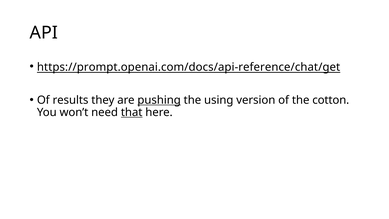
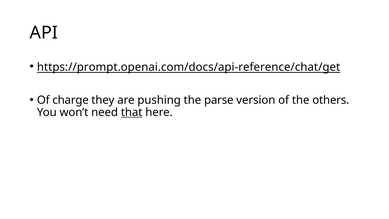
results: results -> charge (71, 100)
pushing underline: present -> none (159, 100)
using: using -> parse (219, 100)
cotton: cotton -> others (331, 100)
